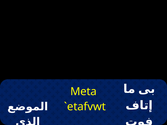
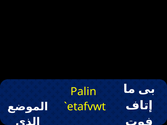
Meta: Meta -> Palin (83, 92)
